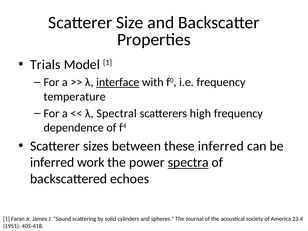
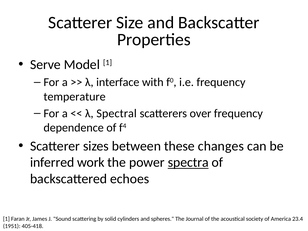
Trials: Trials -> Serve (45, 65)
interface underline: present -> none (118, 82)
high: high -> over (200, 113)
these inferred: inferred -> changes (221, 146)
